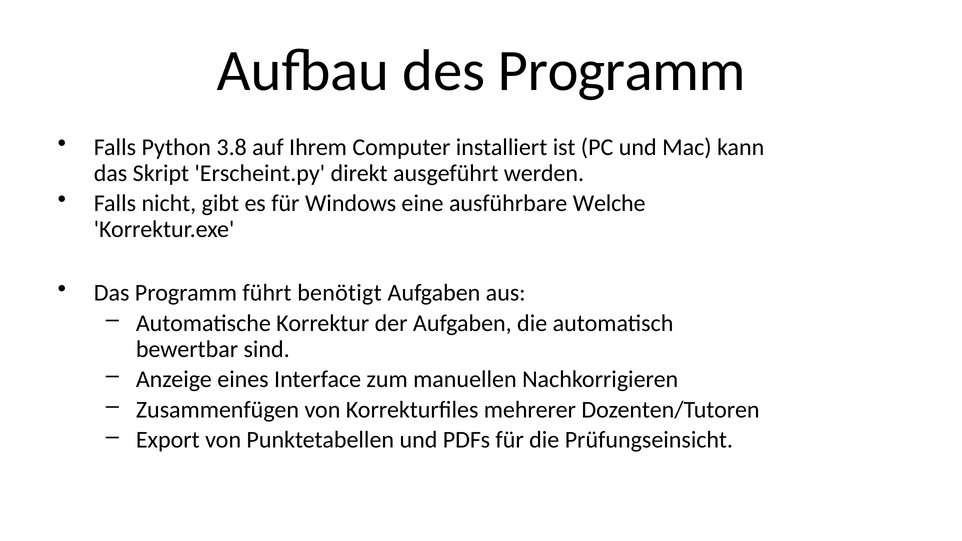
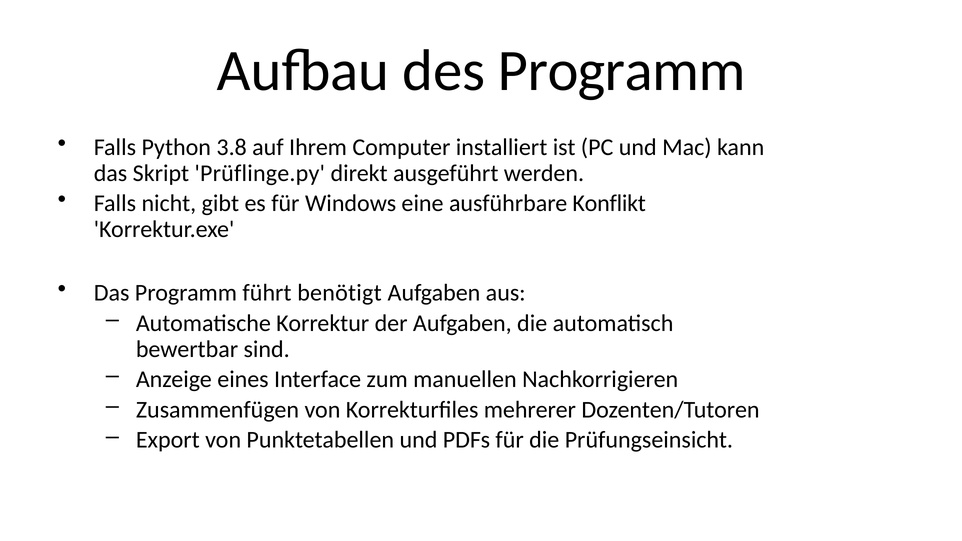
Erscheint.py: Erscheint.py -> Prüflinge.py (260, 173)
Welche: Welche -> Konflikt (609, 203)
